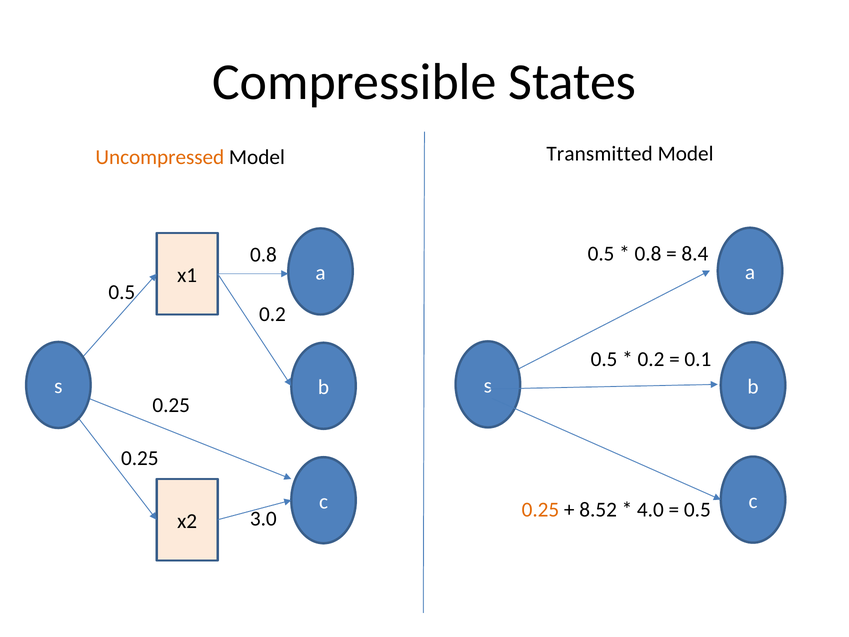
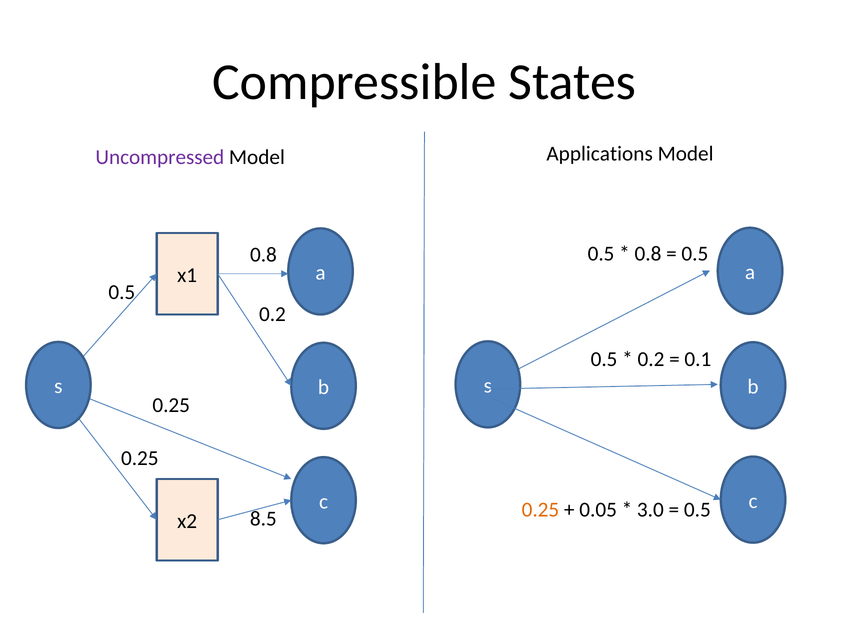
Uncompressed colour: orange -> purple (160, 157)
Transmitted: Transmitted -> Applications (600, 154)
8.4: 8.4 -> 0.5 (695, 254)
8.52: 8.52 -> 0.05 (598, 510)
4.0: 4.0 -> 3.0 (650, 510)
3.0: 3.0 -> 8.5 (263, 518)
